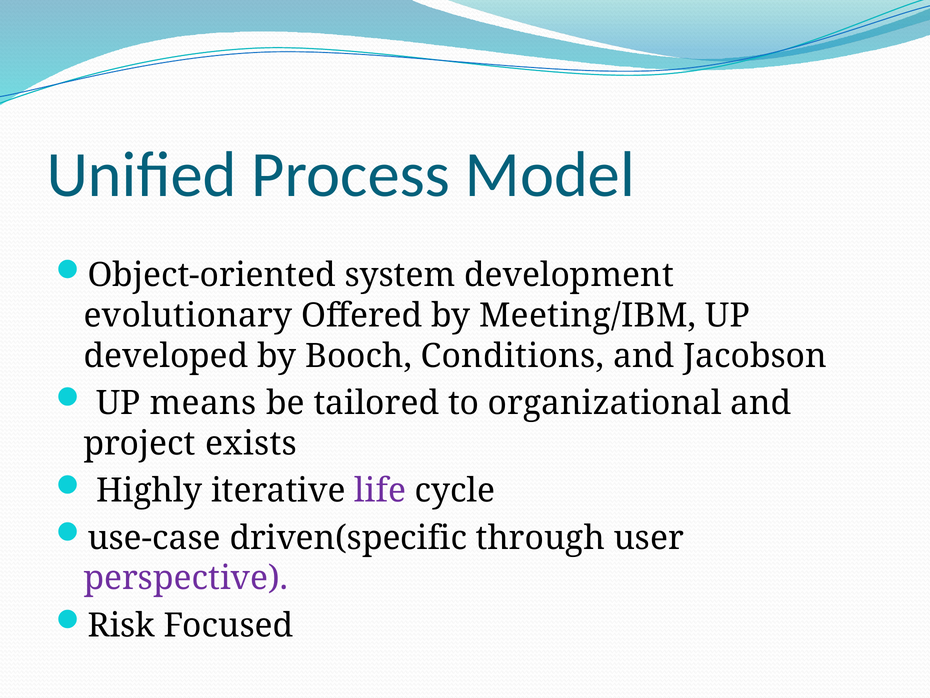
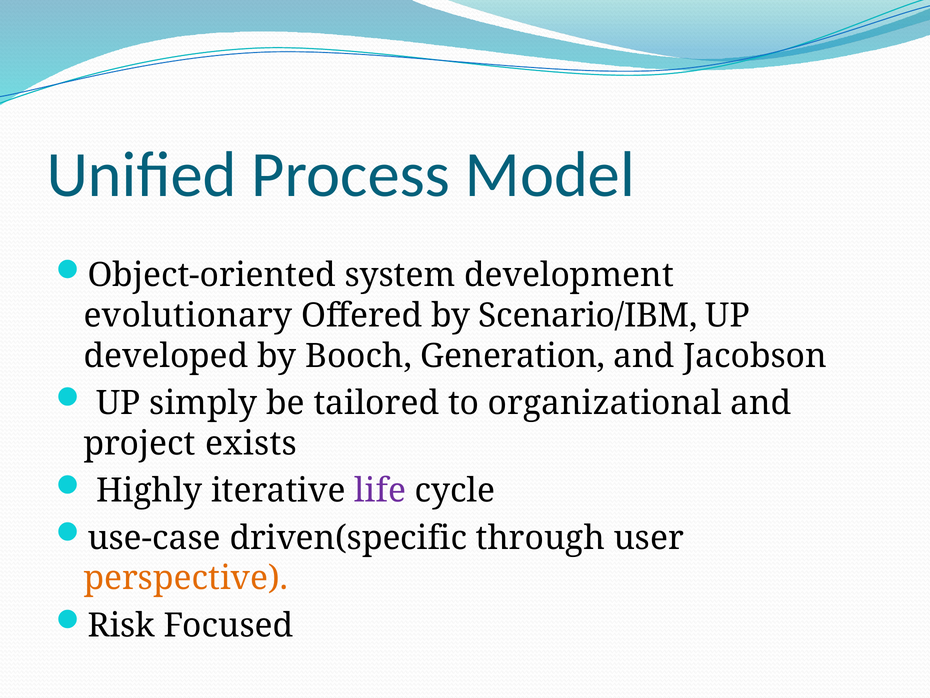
Meeting/IBM: Meeting/IBM -> Scenario/IBM (588, 316)
Conditions: Conditions -> Generation (513, 356)
means: means -> simply (203, 403)
perspective colour: purple -> orange (186, 578)
